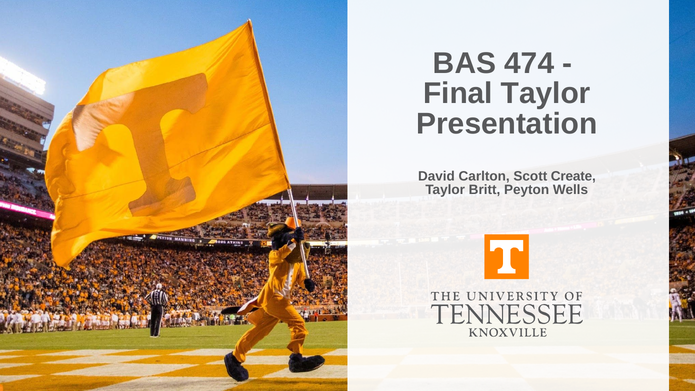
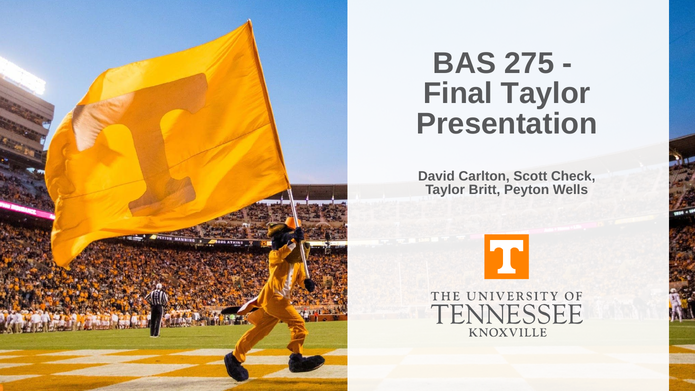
474: 474 -> 275 (529, 63)
Create: Create -> Check (573, 176)
